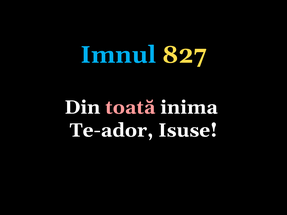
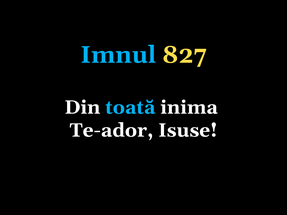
toată colour: pink -> light blue (130, 107)
